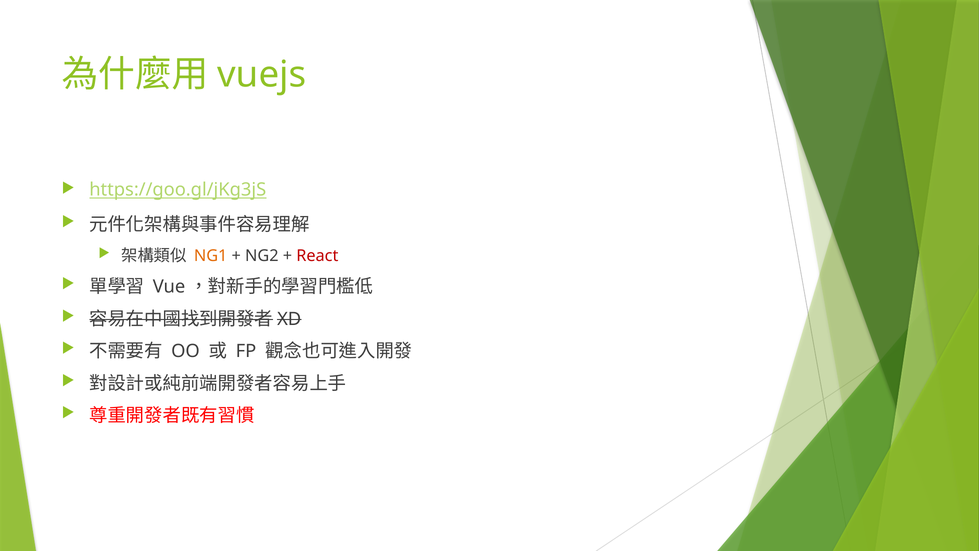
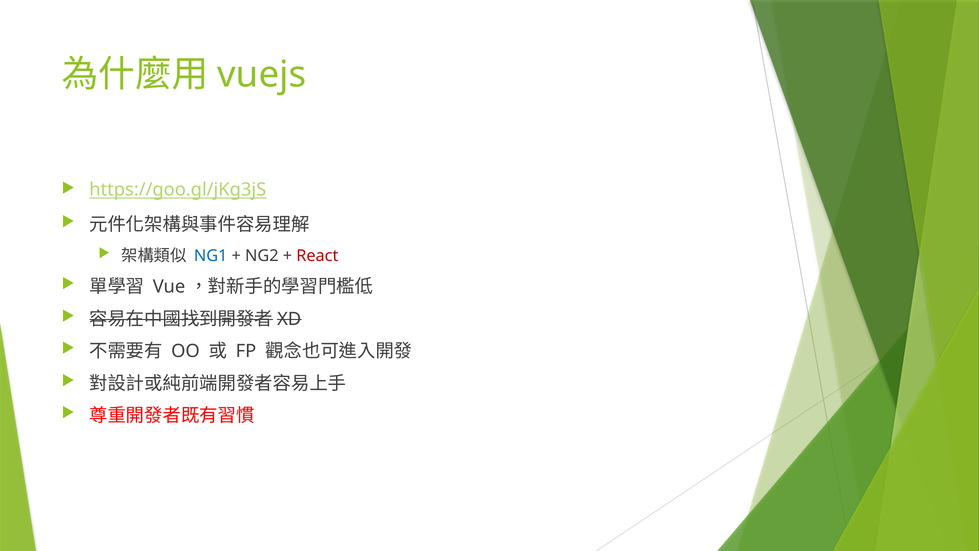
NG1 colour: orange -> blue (211, 255)
